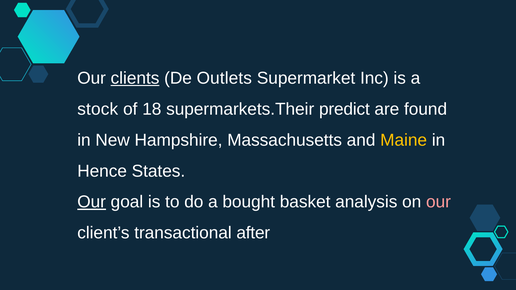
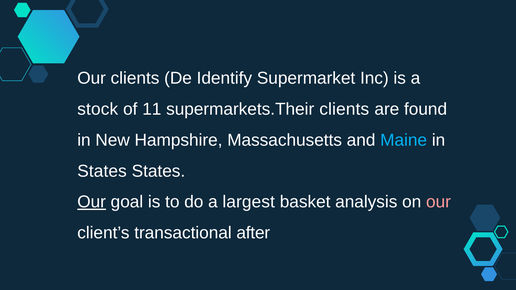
clients underline: present -> none (135, 78)
Outlets: Outlets -> Identify (224, 78)
18: 18 -> 11 (152, 109)
supermarkets.Their predict: predict -> clients (344, 109)
Maine colour: yellow -> light blue (404, 140)
Hence: Hence -> States (102, 171)
bought: bought -> largest (249, 202)
